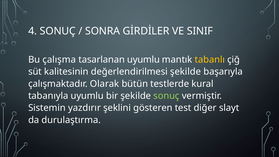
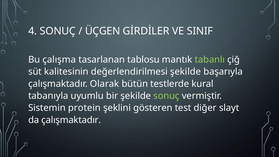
SONRA: SONRA -> ÜÇGEN (103, 31)
tasarlanan uyumlu: uyumlu -> tablosu (143, 60)
tabanlı colour: yellow -> light green (210, 60)
yazdırır: yazdırır -> protein (84, 108)
da durulaştırma: durulaştırma -> çalışmaktadır (71, 120)
